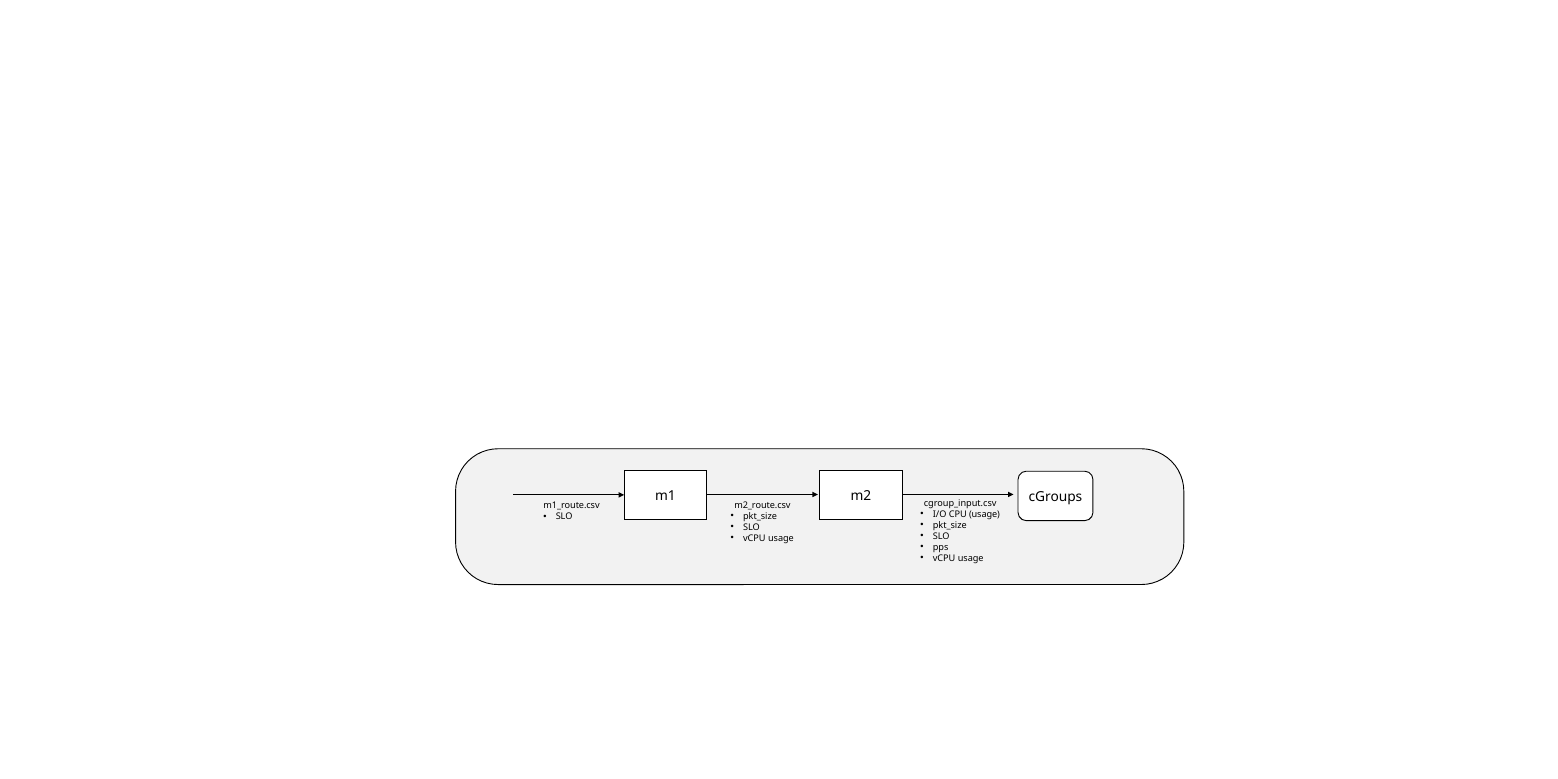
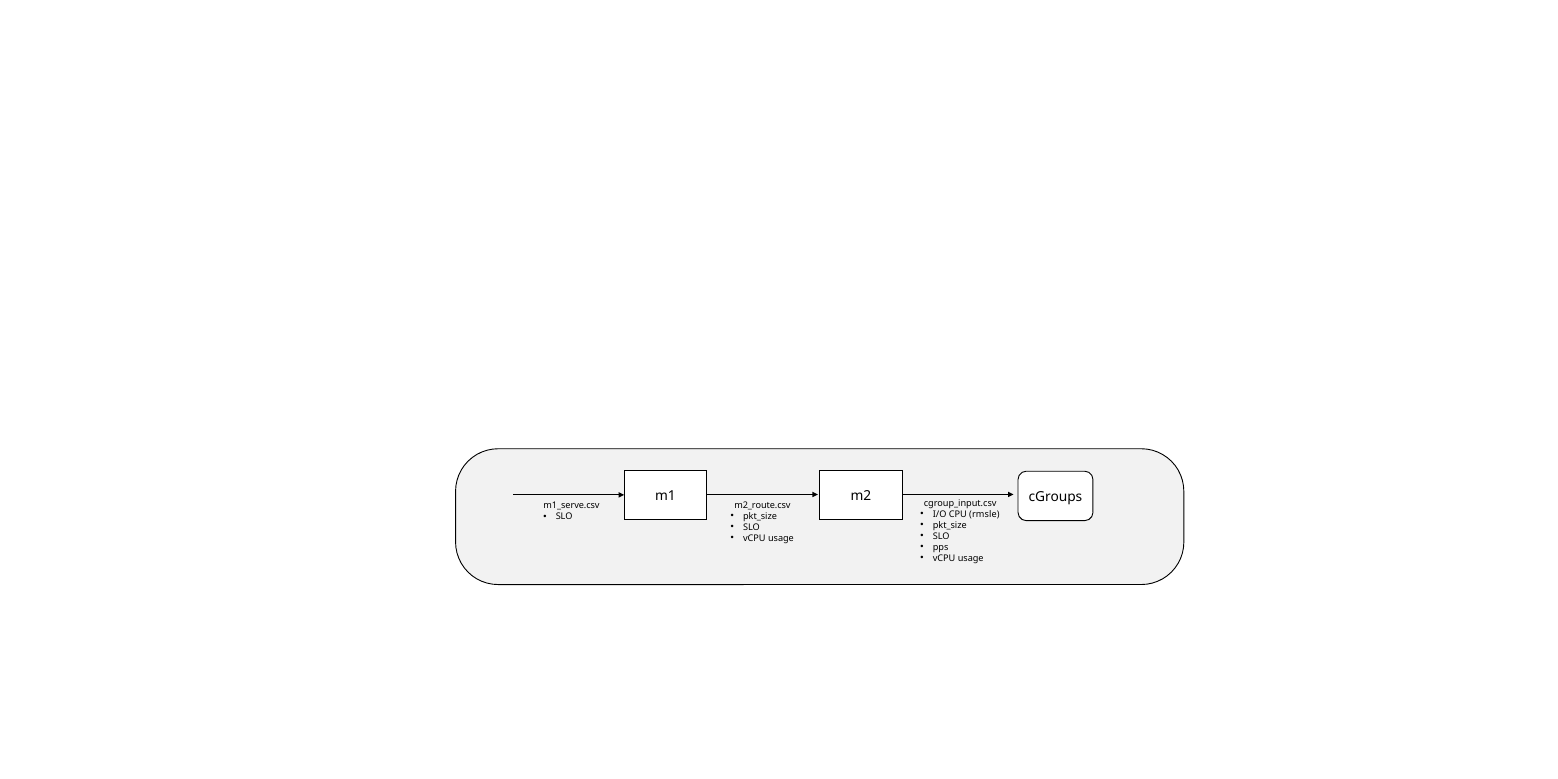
m1_route.csv: m1_route.csv -> m1_serve.csv (572, 506)
CPU usage: usage -> rmsle (984, 514)
